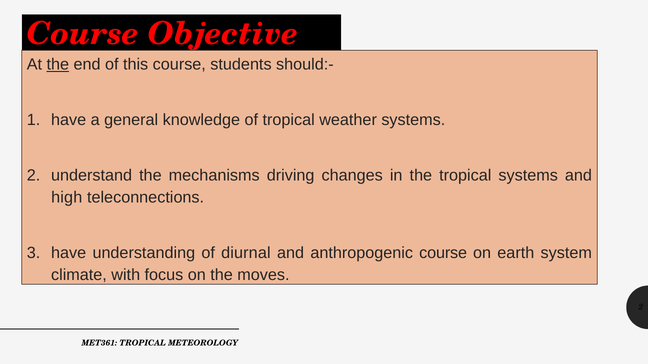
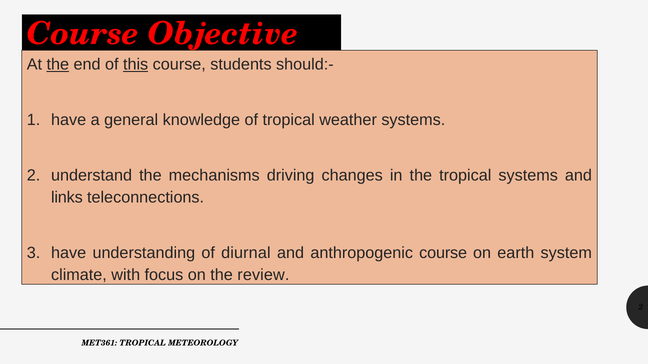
this underline: none -> present (136, 65)
high: high -> links (67, 198)
moves: moves -> review (263, 275)
